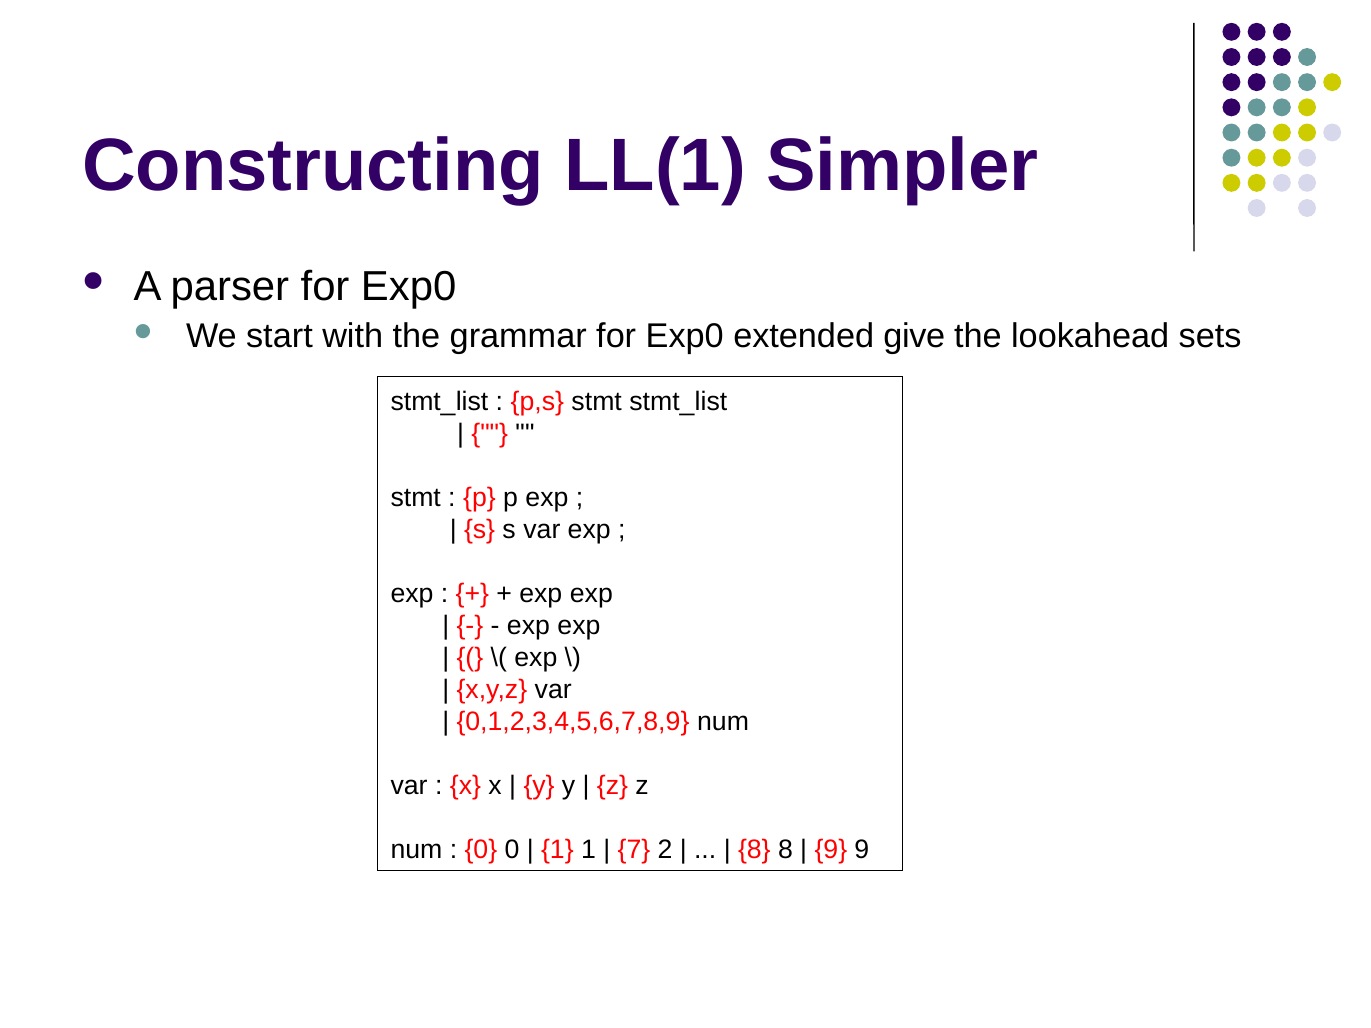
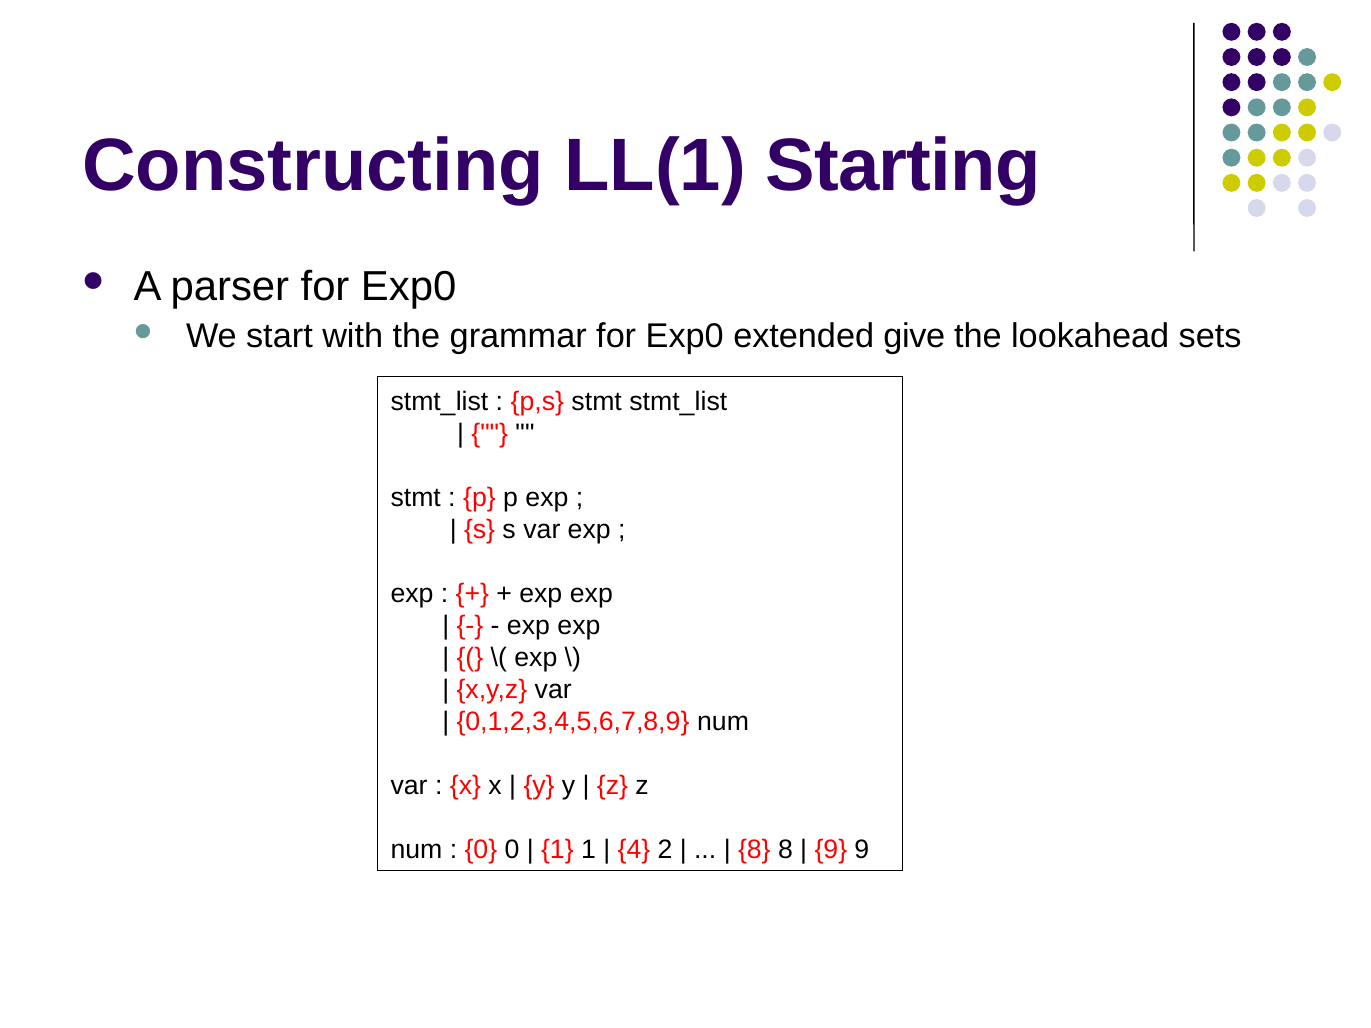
Simpler: Simpler -> Starting (903, 166)
7: 7 -> 4 (634, 850)
